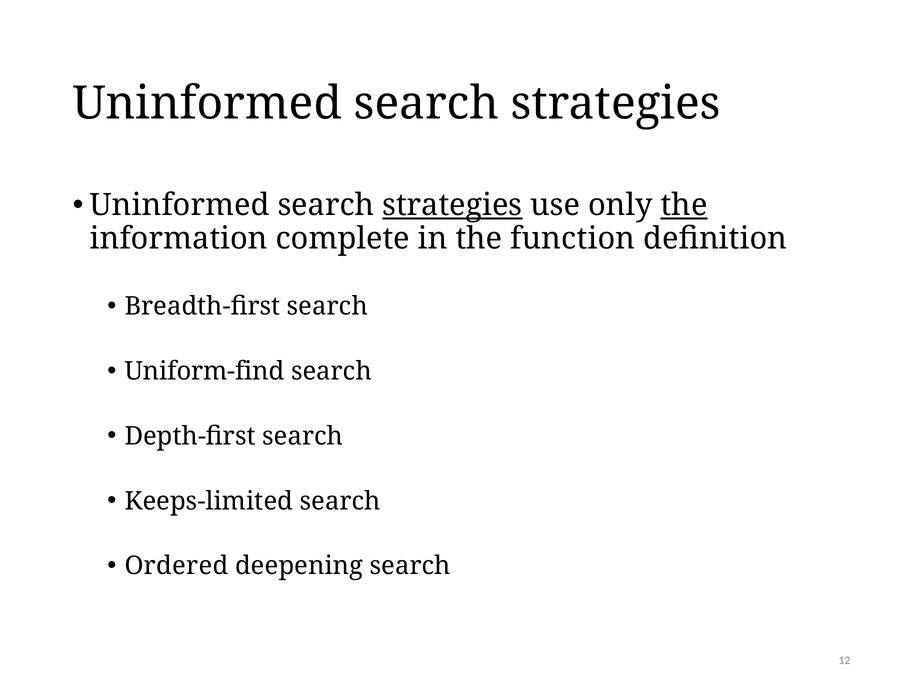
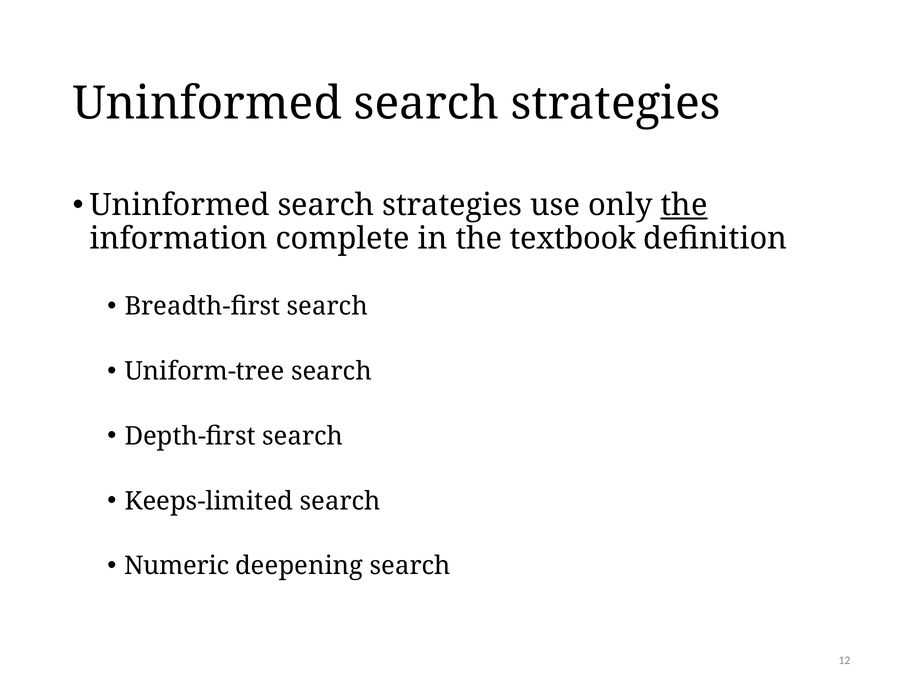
strategies underline: present -> none (452, 205)
function: function -> textbook (573, 239)
Uniform-find: Uniform-find -> Uniform-tree (205, 371)
Ordered: Ordered -> Numeric (177, 566)
